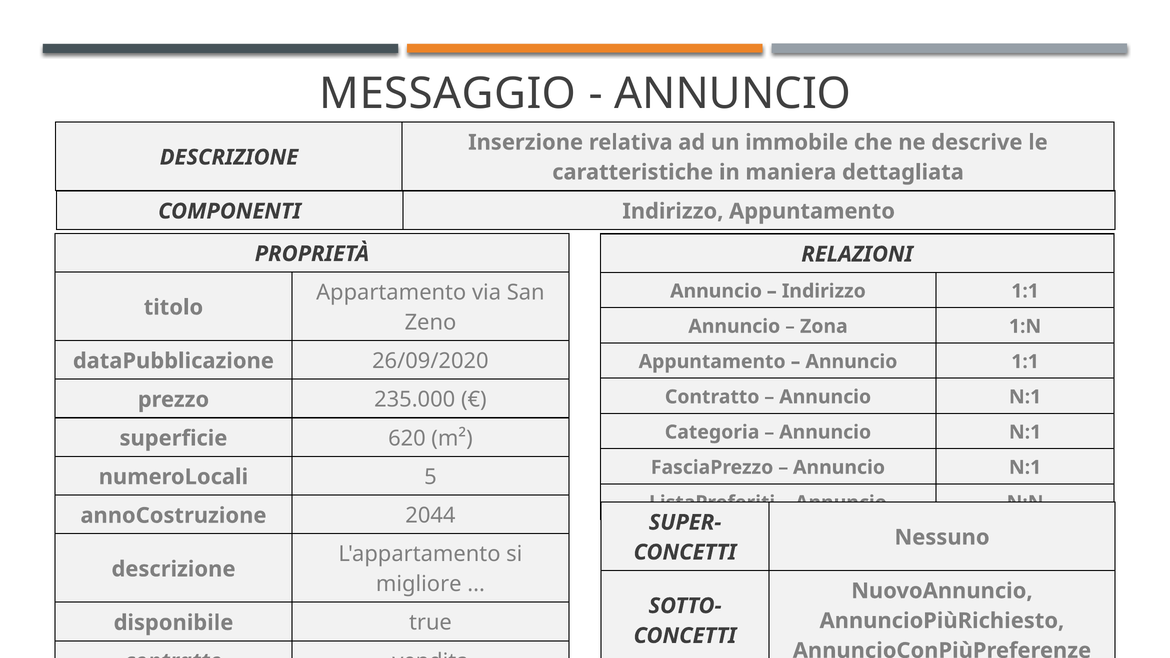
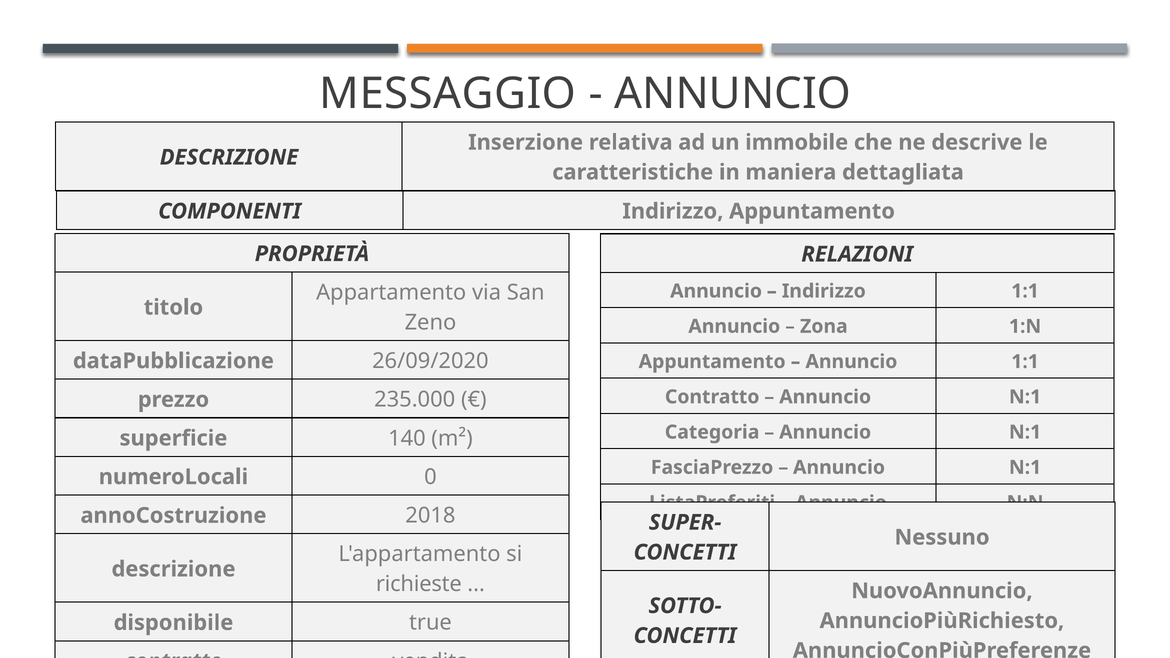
620: 620 -> 140 (407, 438)
5: 5 -> 0 (431, 477)
2044: 2044 -> 2018 (430, 516)
migliore: migliore -> richieste (419, 584)
